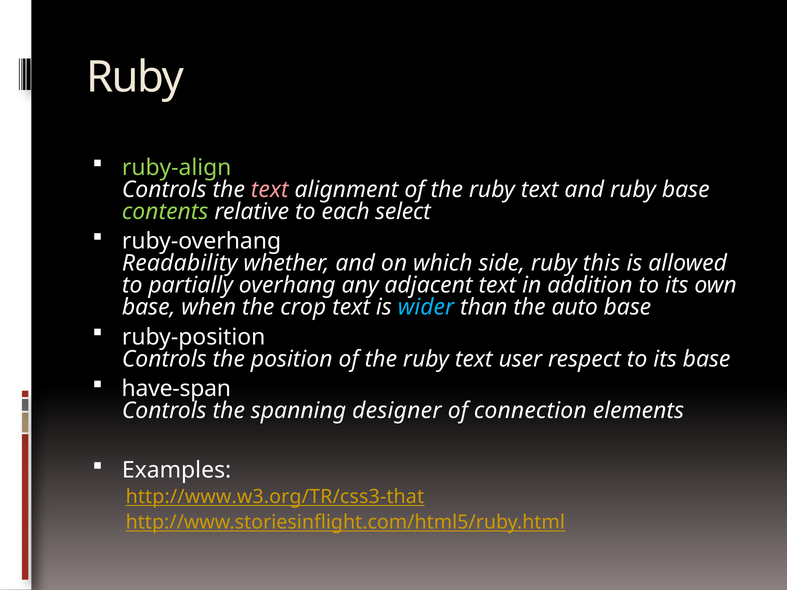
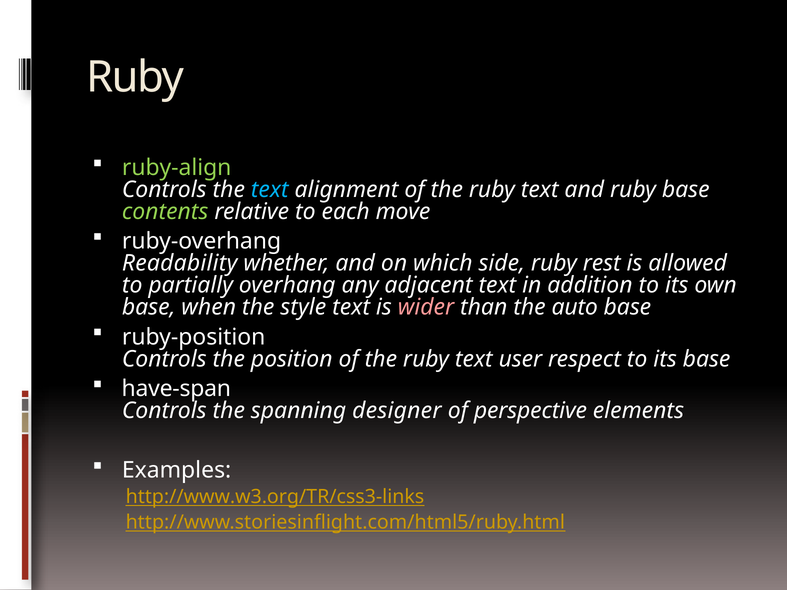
text colour: pink -> light blue (270, 190)
select: select -> move (403, 212)
this: this -> rest (602, 263)
crop: crop -> style (303, 307)
wider colour: light blue -> pink (426, 307)
connection: connection -> perspective (530, 411)
http://www.w3.org/TR/css3-that: http://www.w3.org/TR/css3-that -> http://www.w3.org/TR/css3-links (275, 497)
